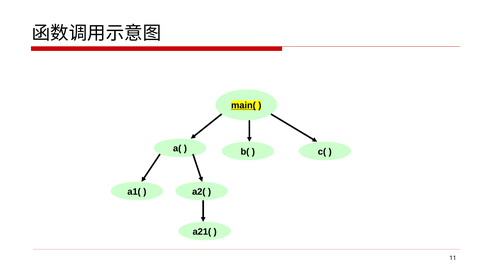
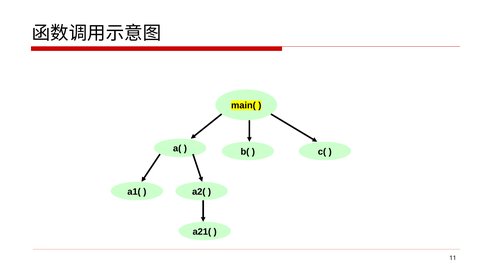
main( underline: present -> none (243, 106)
